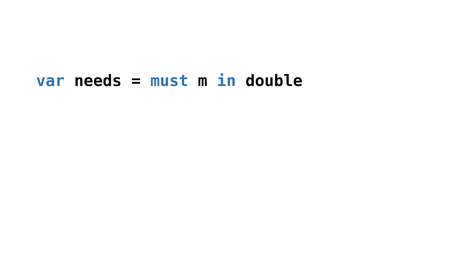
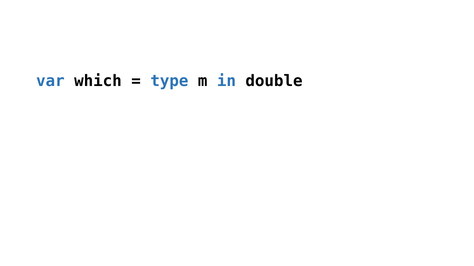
needs: needs -> which (98, 81)
must: must -> type (169, 81)
